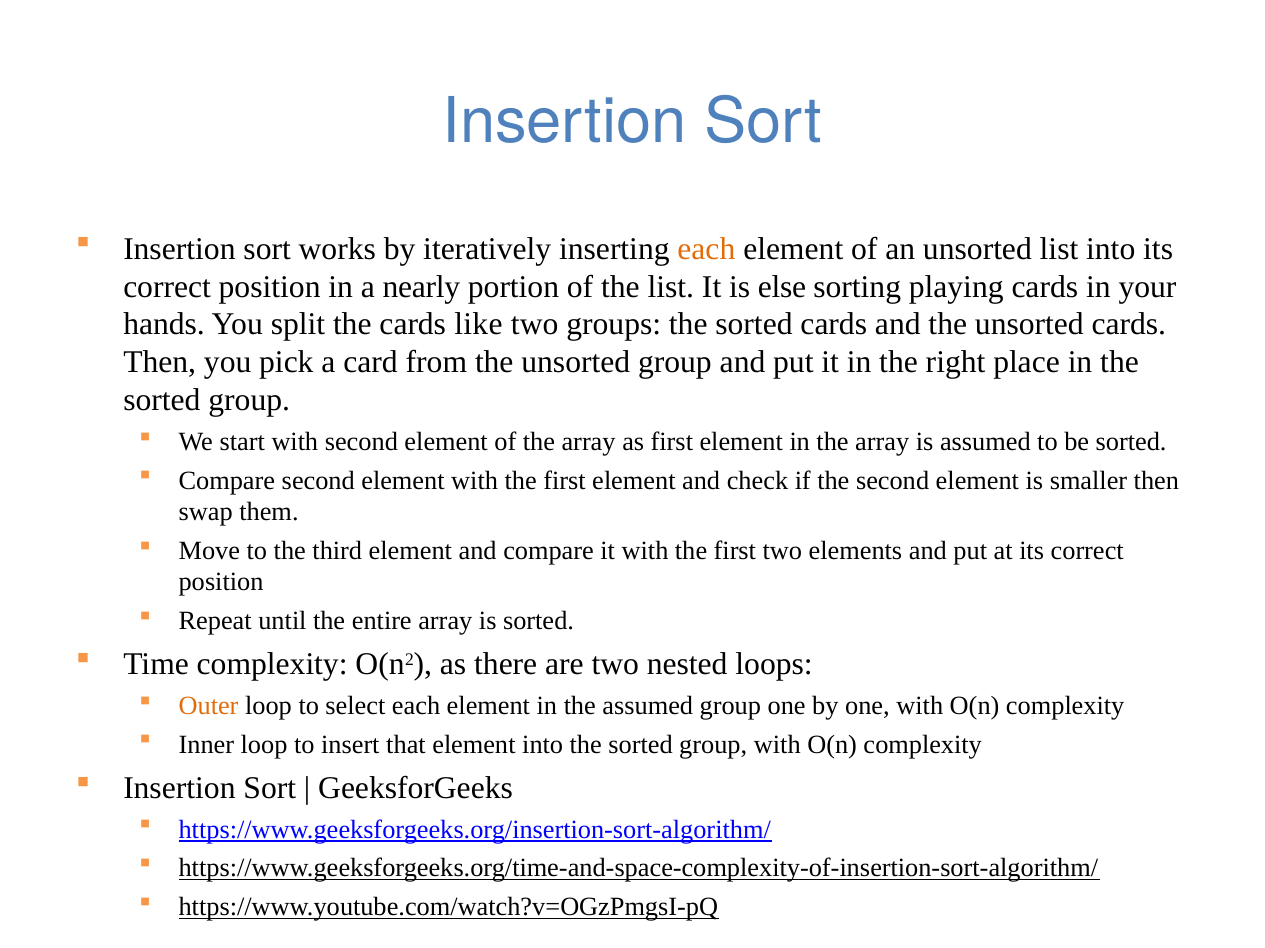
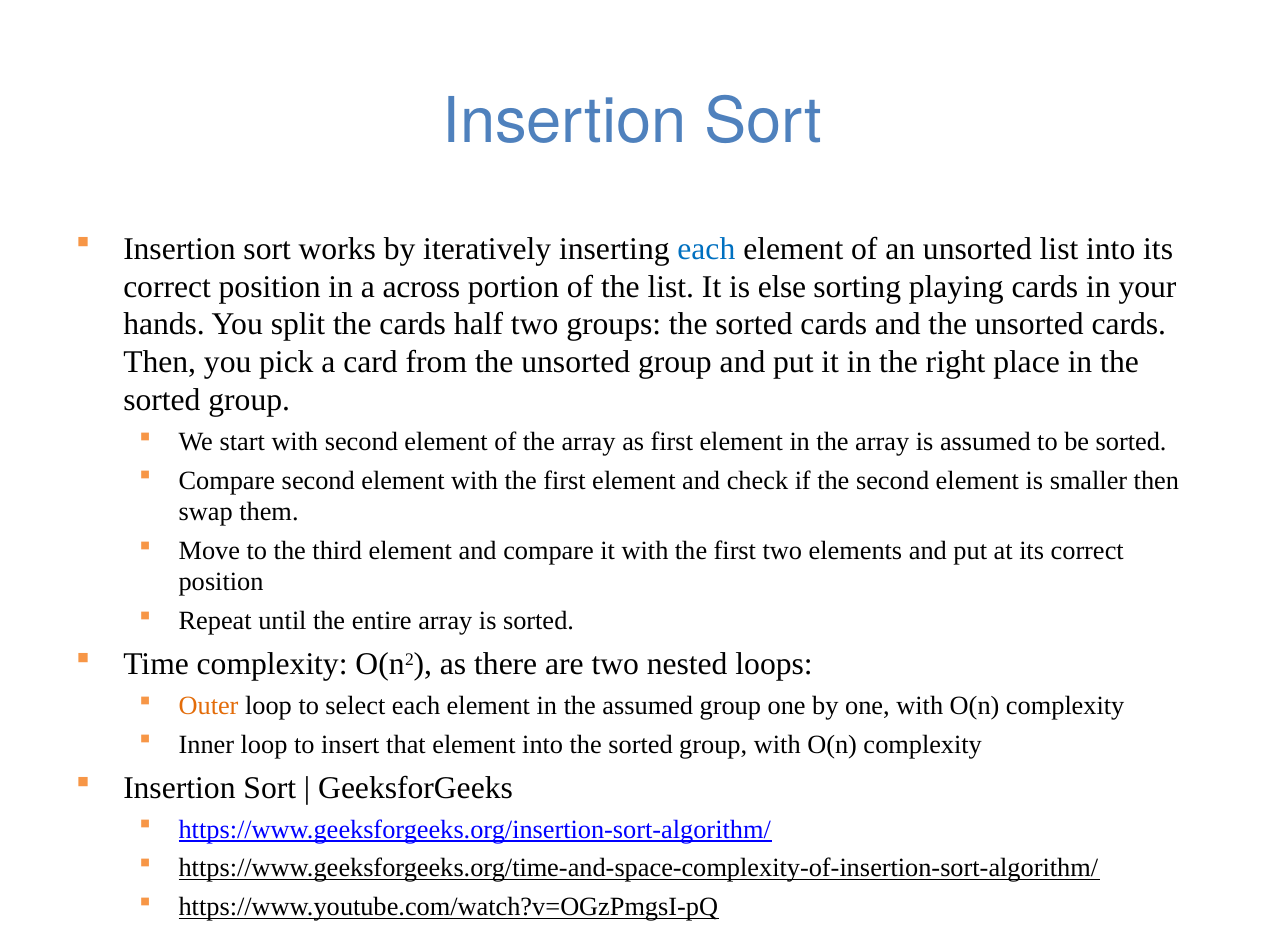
each colour: orange -> blue (706, 249)
nearly: nearly -> across (421, 287)
like: like -> half (479, 325)
